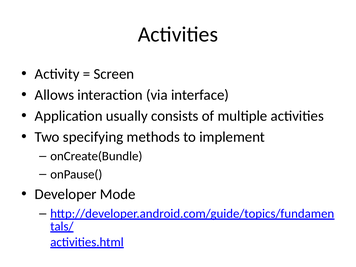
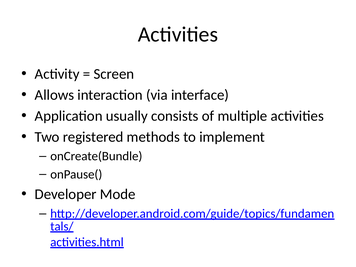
specifying: specifying -> registered (93, 137)
